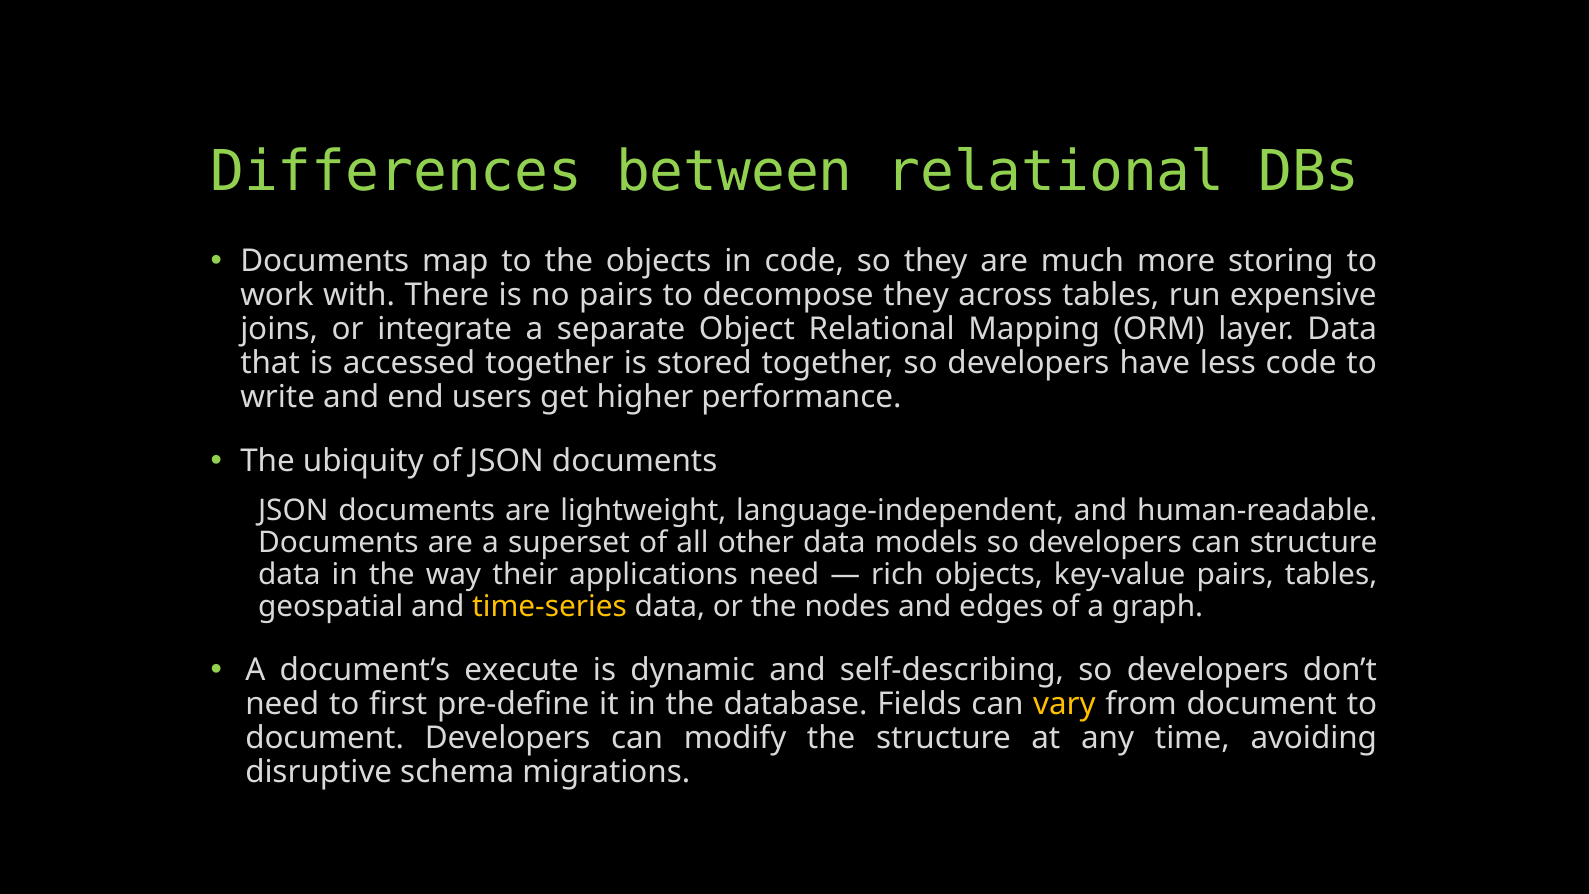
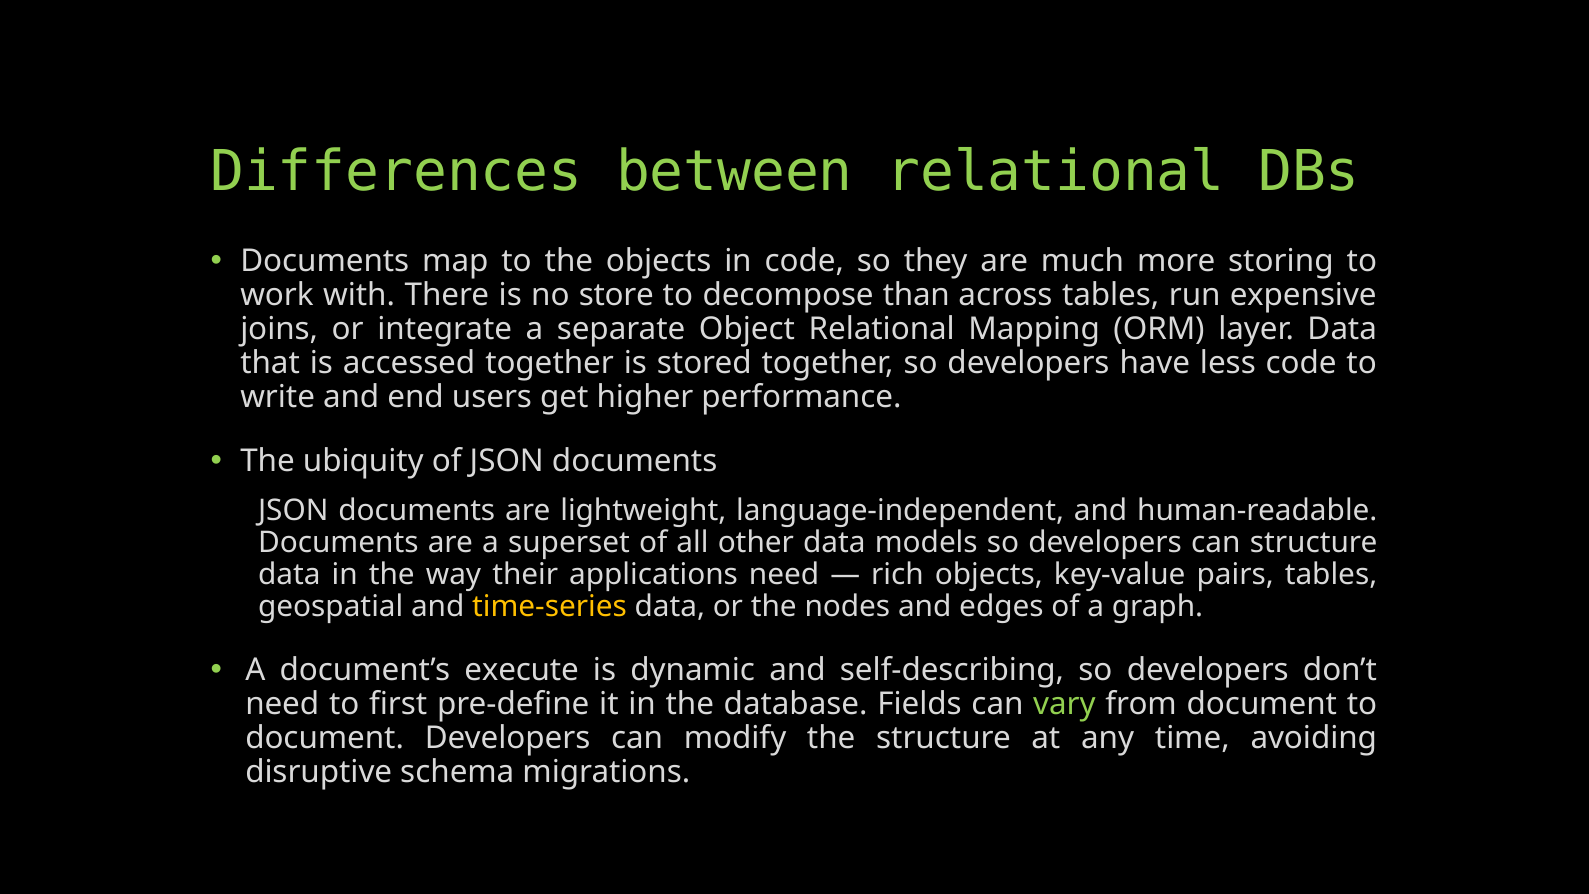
no pairs: pairs -> store (616, 295)
decompose they: they -> than (916, 295)
vary colour: yellow -> light green (1064, 704)
